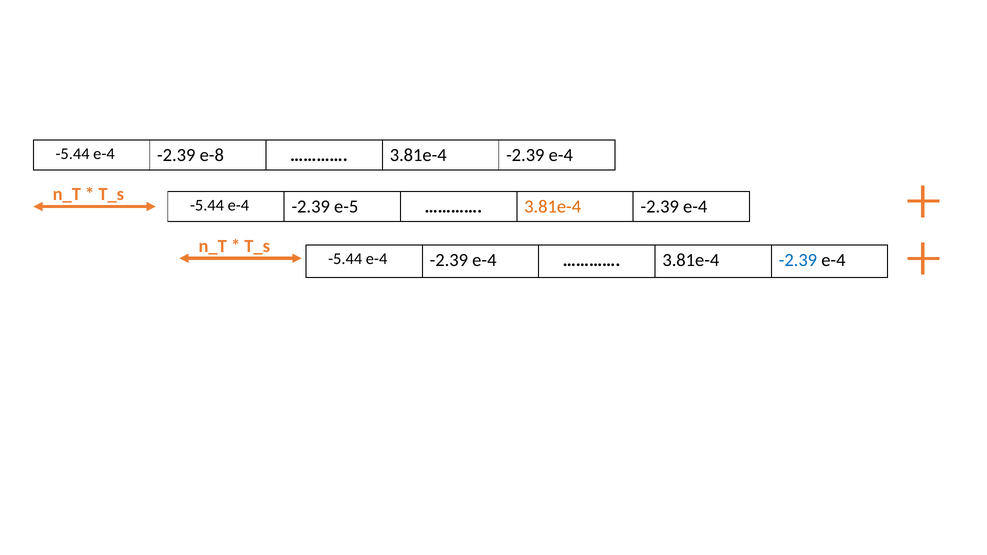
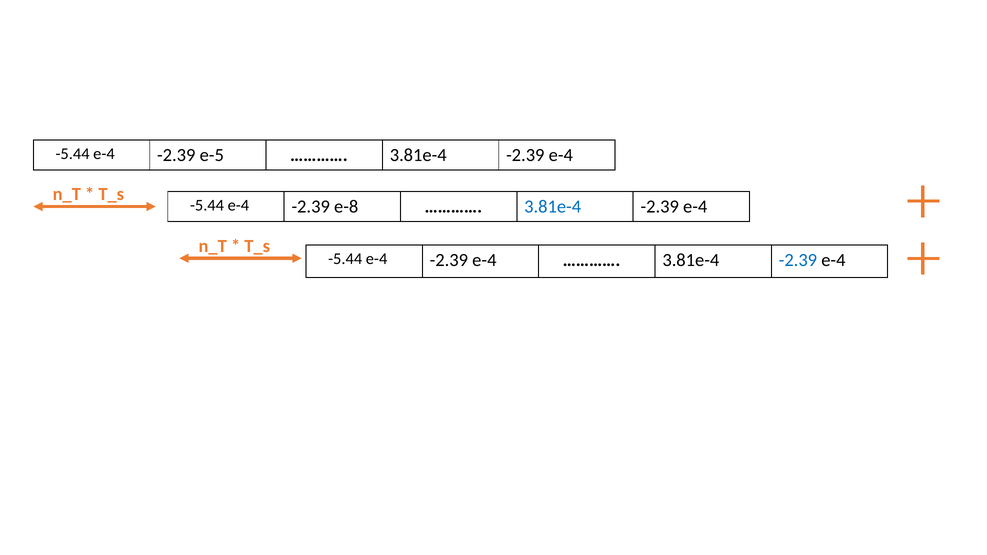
e-8: e-8 -> e-5 (212, 155)
e-5: e-5 -> e-8 (346, 207)
3.81e-4 colour: orange -> blue (553, 207)
